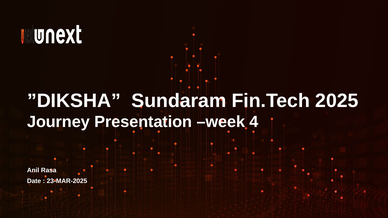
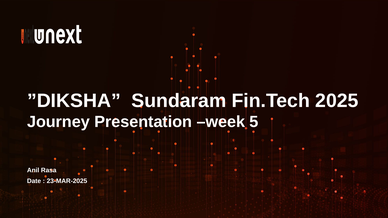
4: 4 -> 5 (254, 122)
